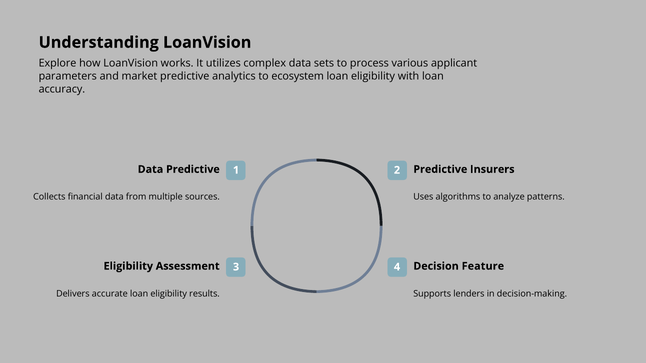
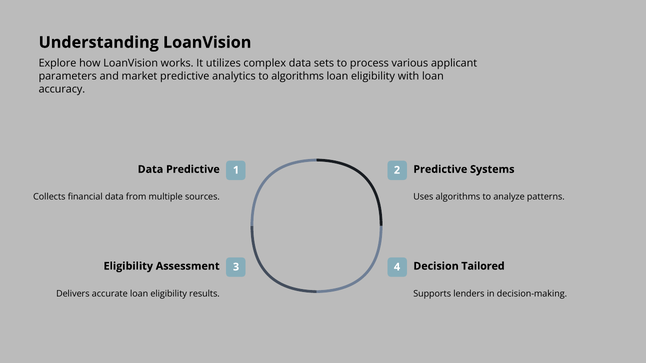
to ecosystem: ecosystem -> algorithms (298, 76)
Insurers: Insurers -> Systems (492, 169)
Feature: Feature -> Tailored (483, 266)
